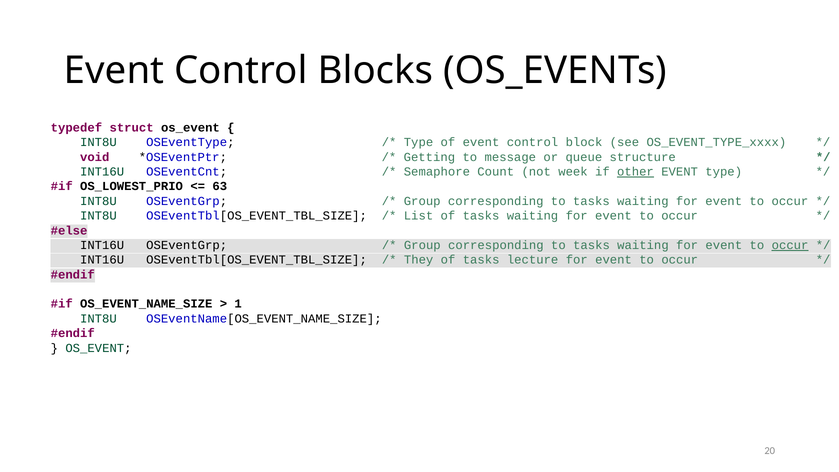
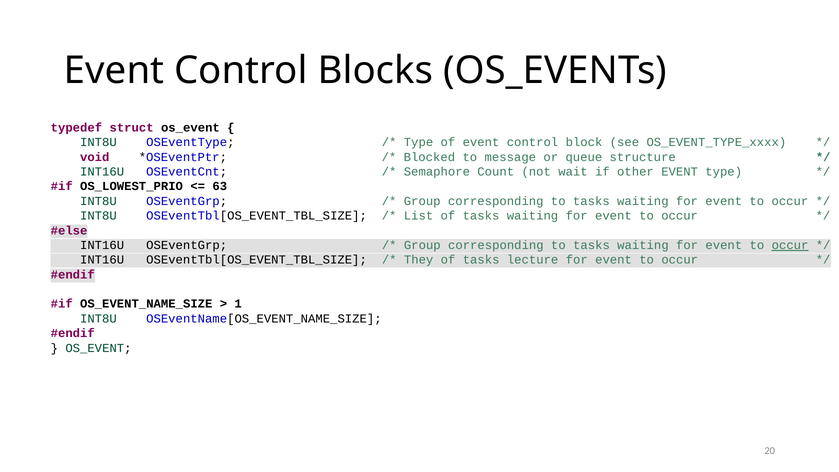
Getting: Getting -> Blocked (429, 157)
week: week -> wait (573, 172)
other underline: present -> none (635, 172)
